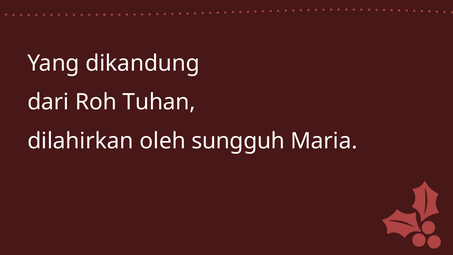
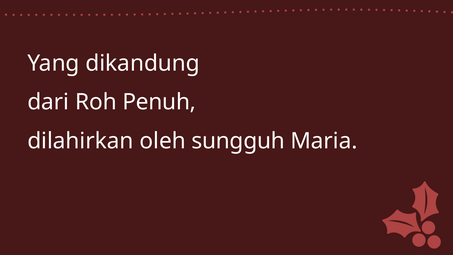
Tuhan: Tuhan -> Penuh (159, 102)
